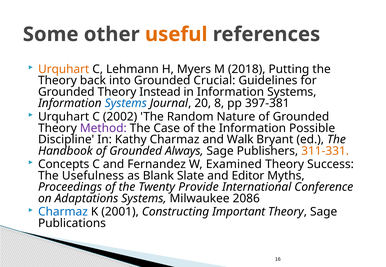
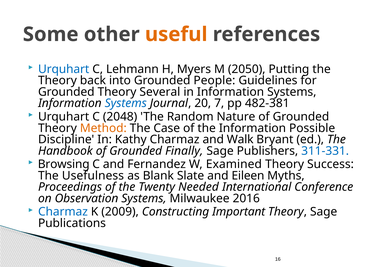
Urquhart colour: orange -> blue (64, 69)
2018: 2018 -> 2050 (247, 69)
Crucial: Crucial -> People (214, 81)
Instead: Instead -> Several (160, 92)
8: 8 -> 7 (219, 103)
397-381: 397-381 -> 482-381 (267, 103)
2002: 2002 -> 2048 (120, 117)
Method colour: purple -> orange (103, 128)
Always: Always -> Finally (184, 151)
311-331 colour: orange -> blue (325, 151)
Concepts: Concepts -> Browsing (64, 164)
Editor: Editor -> Eileen (248, 176)
Provide: Provide -> Needed (198, 187)
Adaptations: Adaptations -> Observation (87, 199)
2086: 2086 -> 2016 (246, 199)
2001: 2001 -> 2009 (120, 212)
